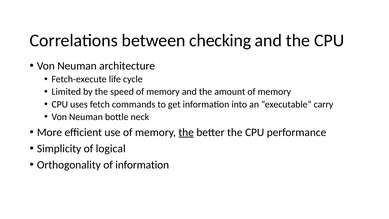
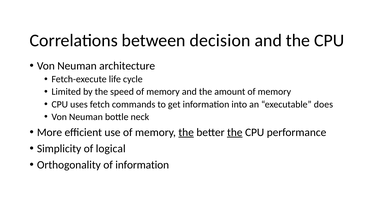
checking: checking -> decision (220, 41)
carry: carry -> does (323, 104)
the underline: none -> present (235, 132)
